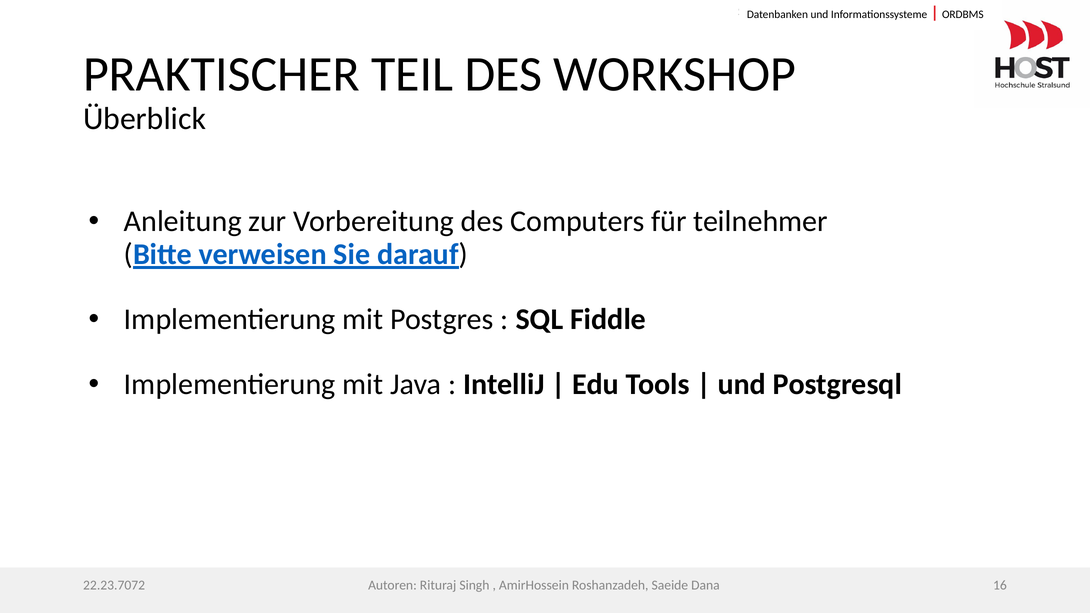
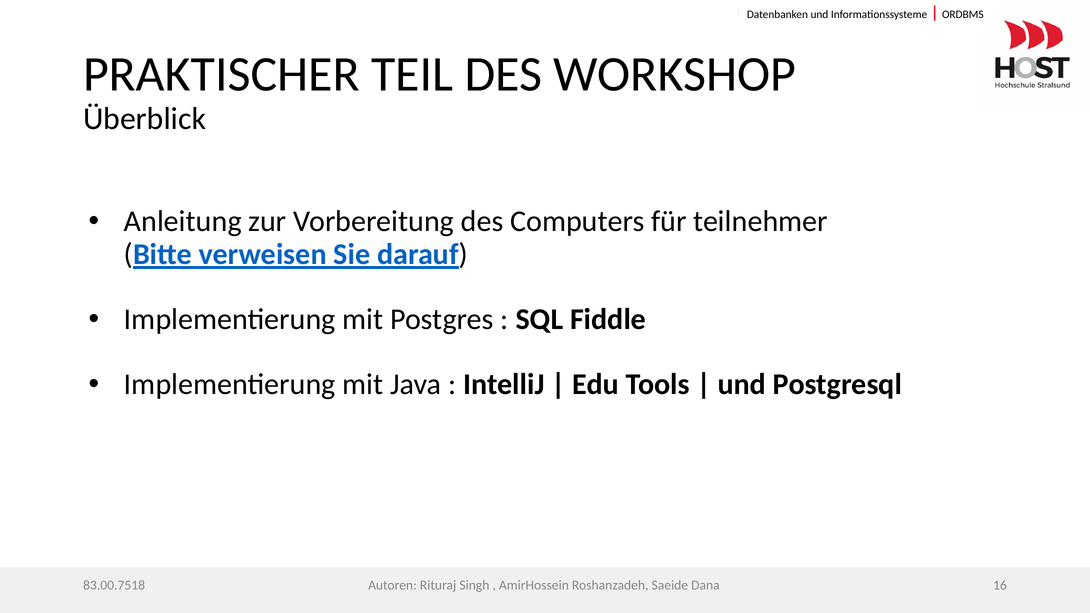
22.23.7072: 22.23.7072 -> 83.00.7518 (114, 586)
